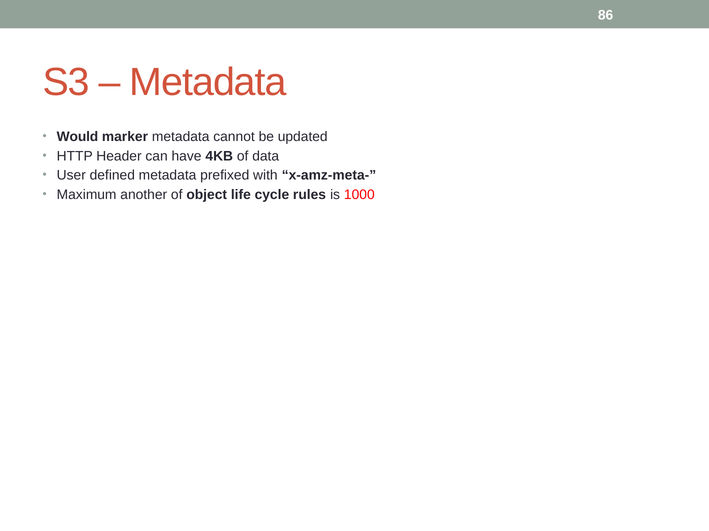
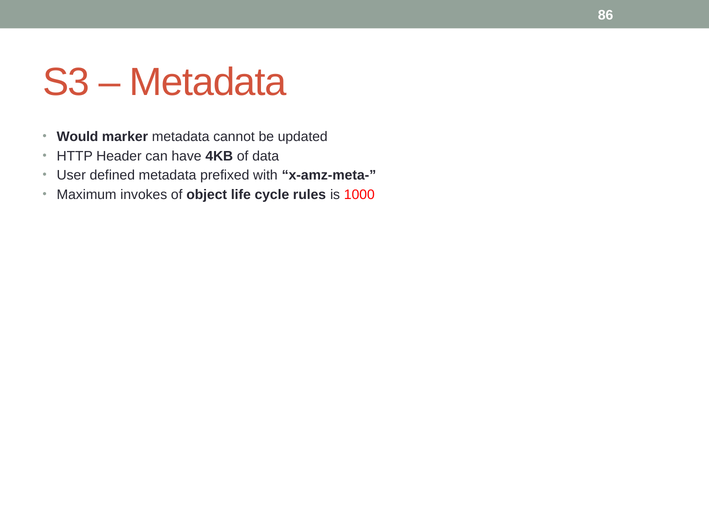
another: another -> invokes (144, 195)
